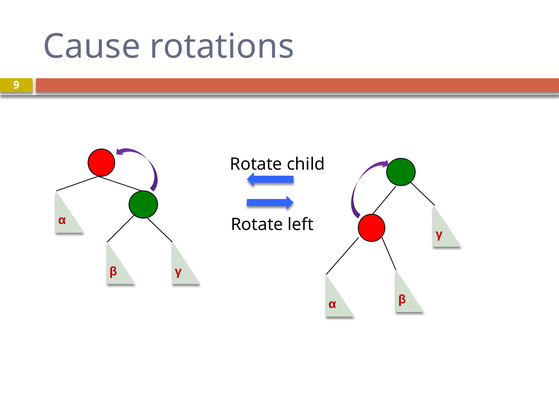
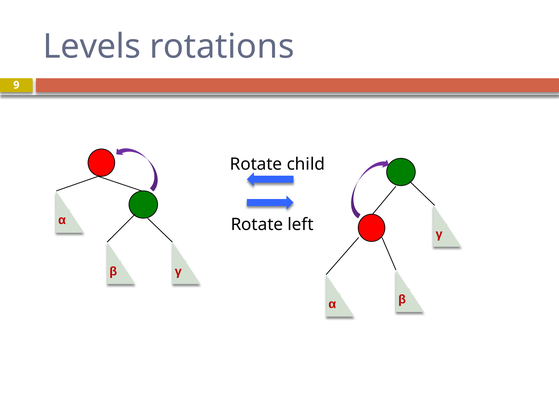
Cause: Cause -> Levels (92, 47)
